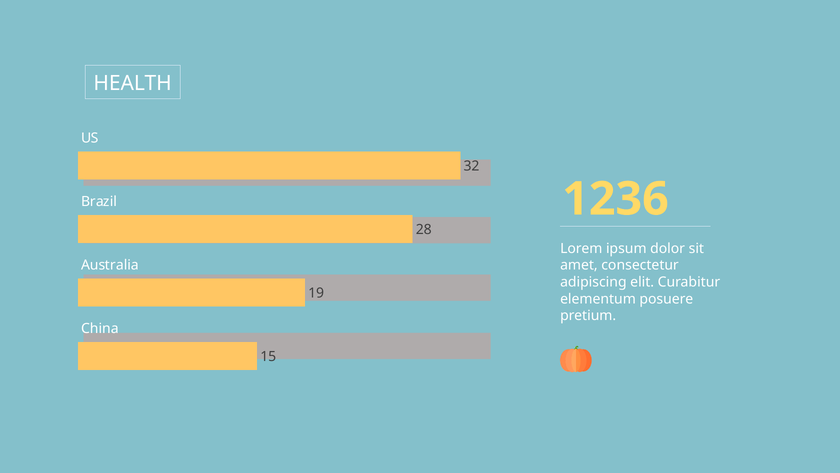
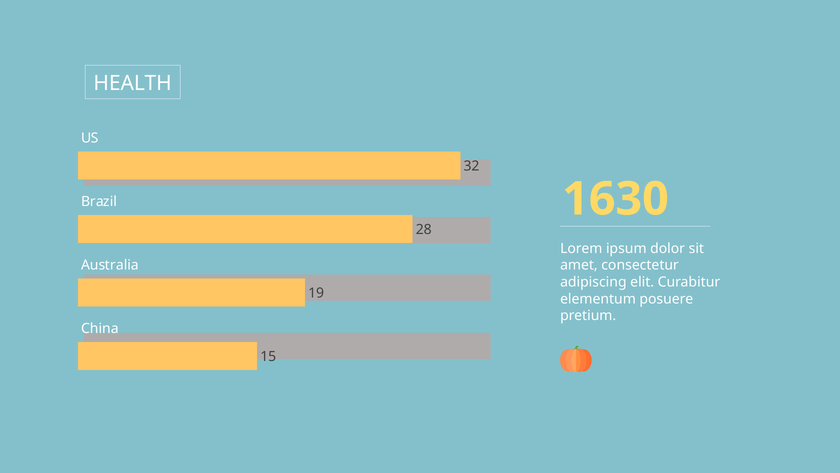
1236: 1236 -> 1630 (615, 199)
